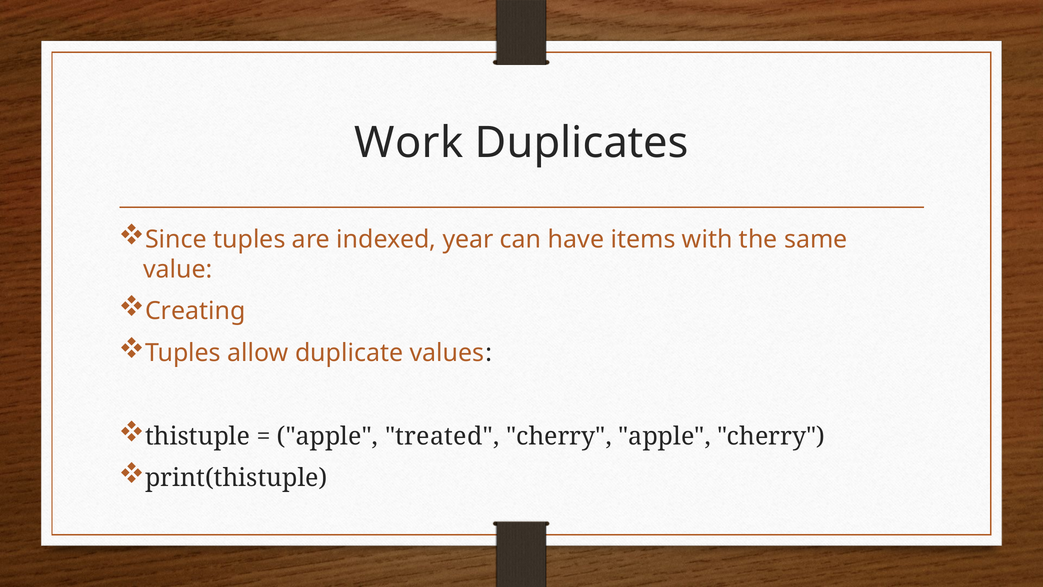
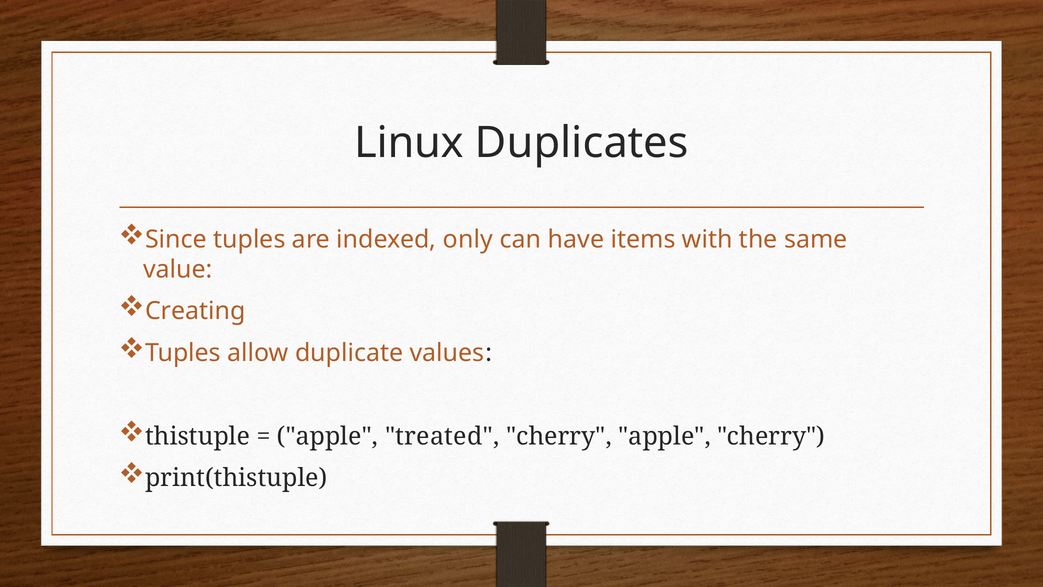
Work: Work -> Linux (409, 143)
year: year -> only (468, 239)
